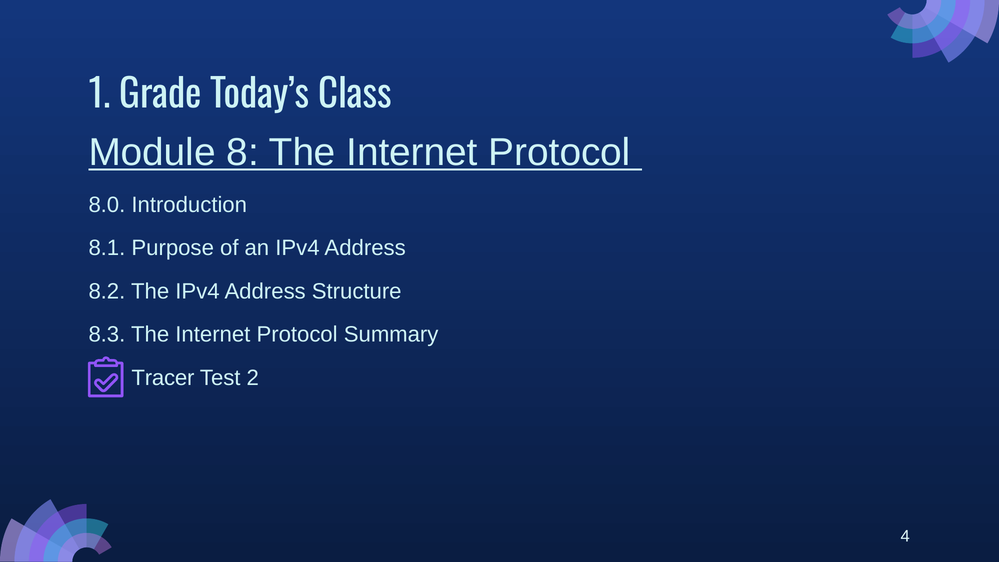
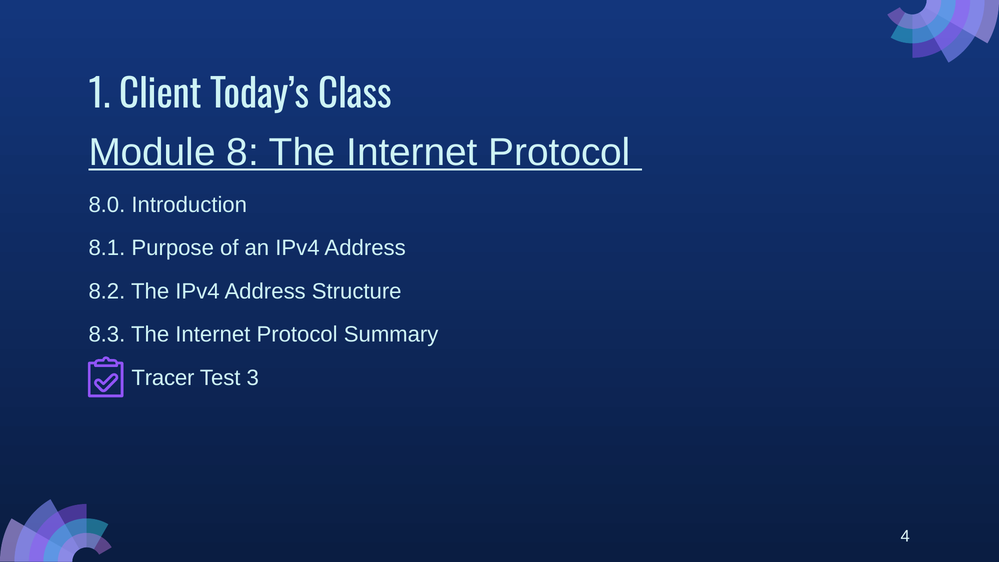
Grade: Grade -> Client (160, 95)
2: 2 -> 3 (253, 378)
